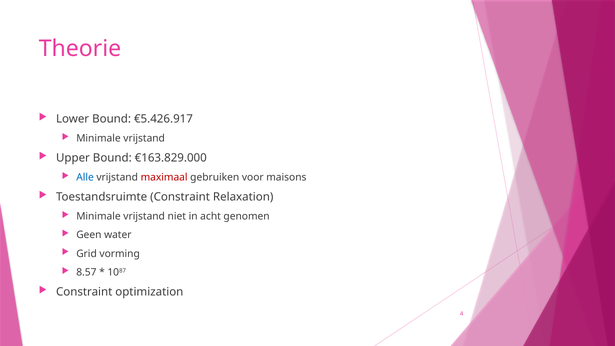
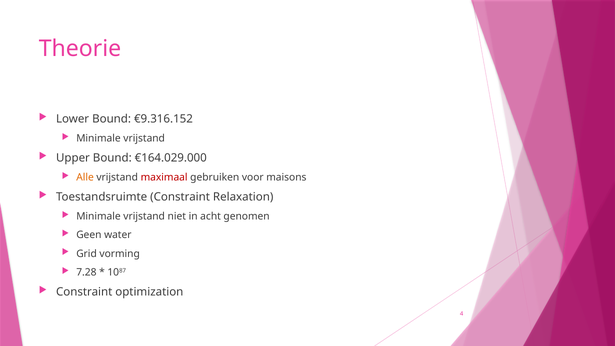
€5.426.917: €5.426.917 -> €9.316.152 (163, 119)
€163.829.000: €163.829.000 -> €164.029.000 (171, 158)
Alle colour: blue -> orange (85, 177)
8.57: 8.57 -> 7.28 (86, 272)
